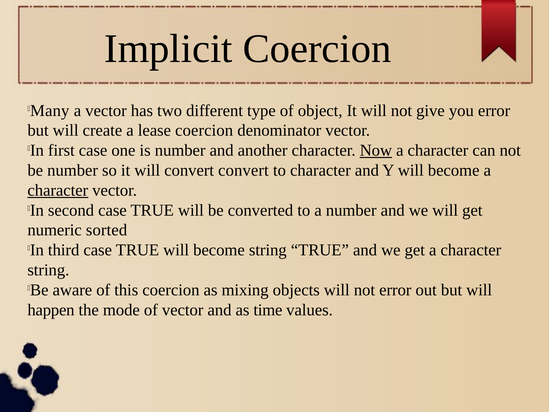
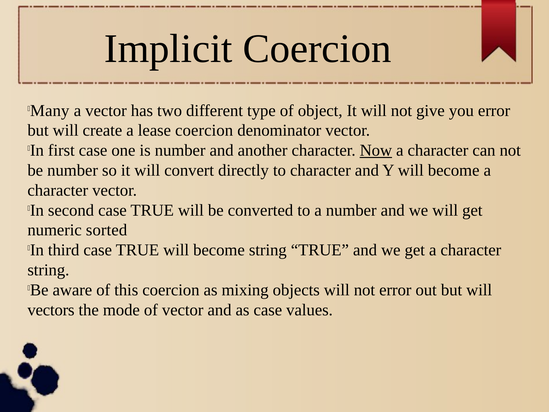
convert convert: convert -> directly (244, 170)
character underline: present -> none (58, 190)
happen: happen -> vectors (51, 310)
as time: time -> case (268, 310)
